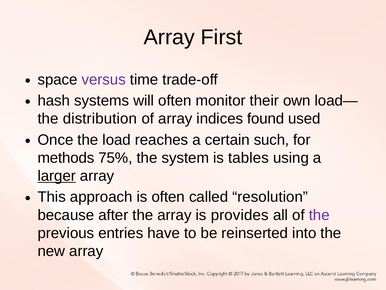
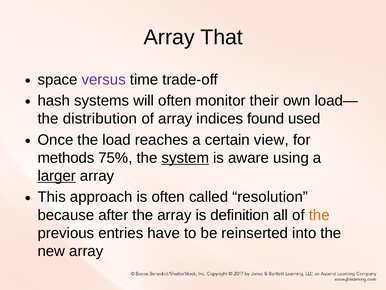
First: First -> That (222, 37)
such: such -> view (271, 140)
system underline: none -> present (185, 158)
tables: tables -> aware (249, 158)
provides: provides -> definition (240, 215)
the colour: purple -> orange (319, 215)
